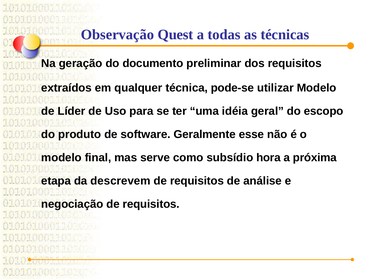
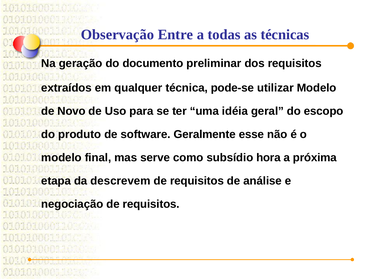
Quest: Quest -> Entre (175, 35)
Líder: Líder -> Novo (72, 111)
